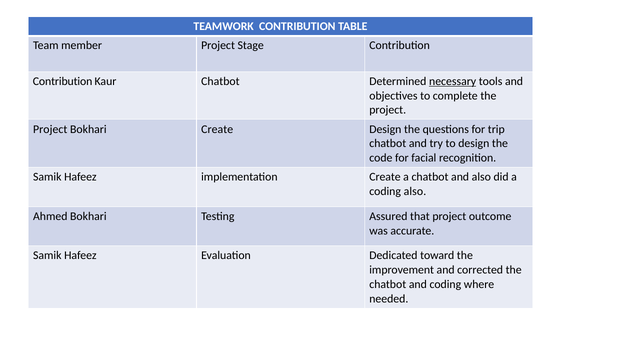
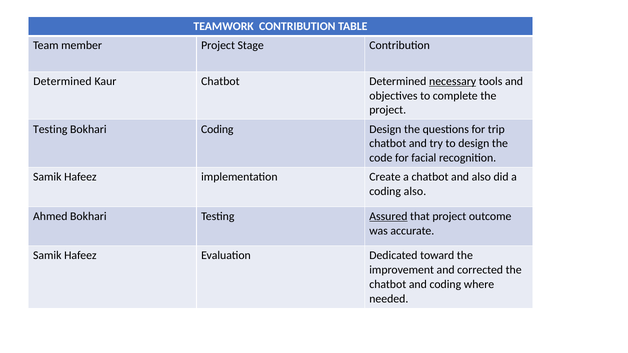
Contribution: Contribution -> Determined (62, 81)
Project: Project -> Testing (50, 129)
Bokhari Create: Create -> Coding (217, 129)
Assured underline: none -> present (388, 216)
